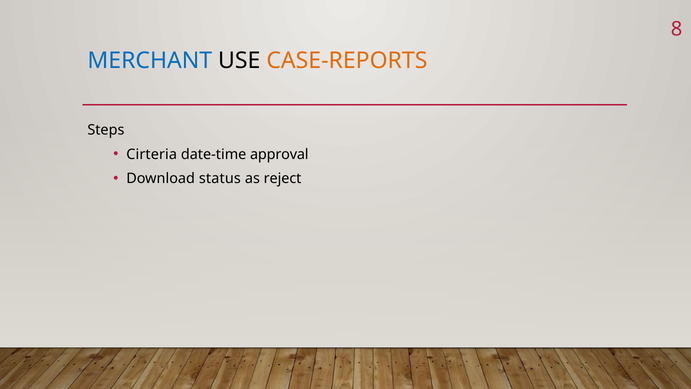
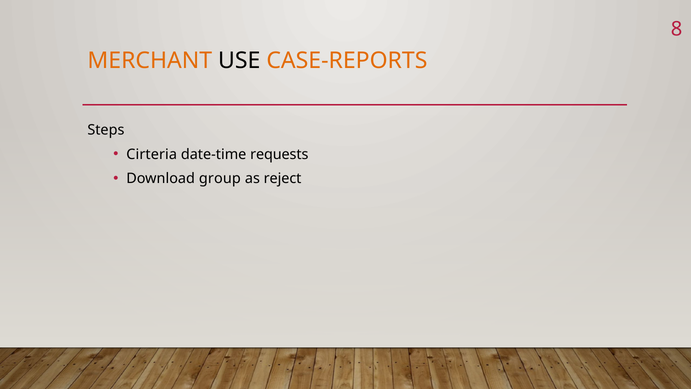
MERCHANT colour: blue -> orange (150, 61)
approval: approval -> requests (279, 154)
status: status -> group (220, 179)
